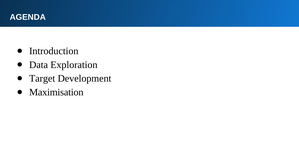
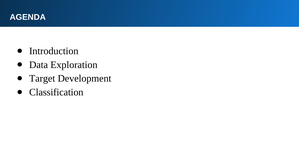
Maximisation: Maximisation -> Classification (56, 92)
